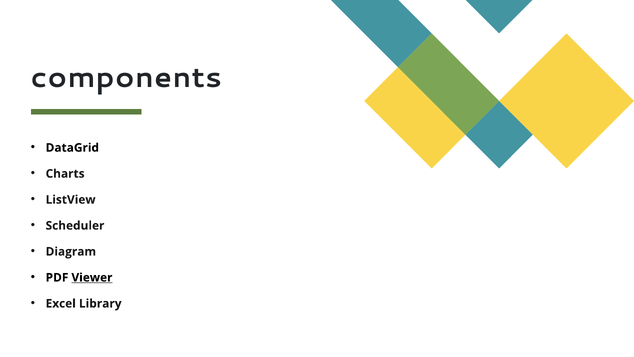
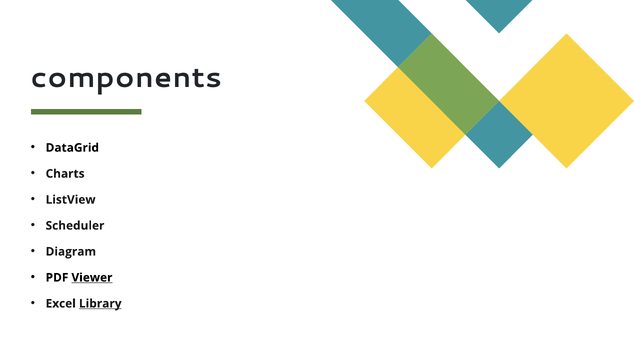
Library underline: none -> present (100, 303)
